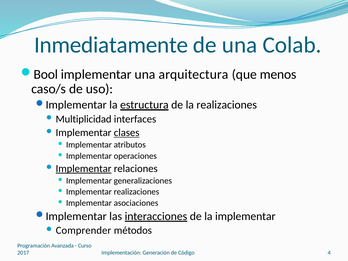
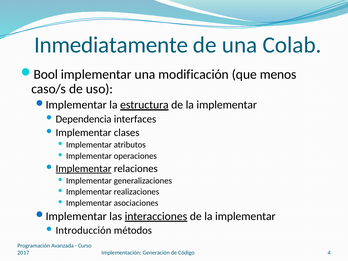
arquitectura: arquitectura -> modificación (194, 74)
estructura de la realizaciones: realizaciones -> implementar (227, 105)
Multiplicidad: Multiplicidad -> Dependencia (84, 119)
clases underline: present -> none (127, 133)
Comprender: Comprender -> Introducción (83, 230)
